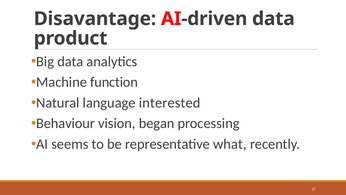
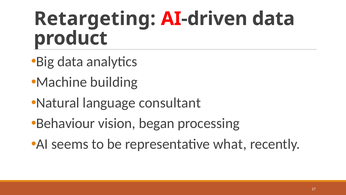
Disavantage: Disavantage -> Retargeting (95, 19)
function: function -> building (114, 82)
interested: interested -> consultant (170, 103)
